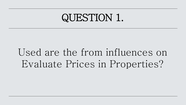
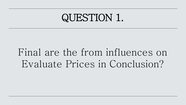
Used: Used -> Final (30, 52)
Properties: Properties -> Conclusion (137, 64)
